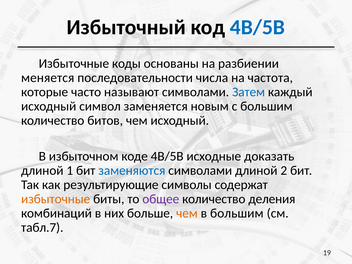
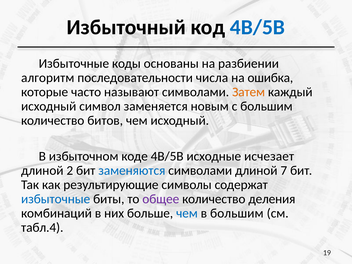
меняется: меняется -> алгоритм (48, 78)
частота: частота -> ошибка (270, 78)
Затем colour: blue -> orange (249, 92)
доказать: доказать -> исчезает (269, 156)
1: 1 -> 2 (70, 171)
2: 2 -> 7 (284, 171)
избыточные colour: orange -> blue (56, 199)
чем colour: orange -> blue (187, 213)
табл.7: табл.7 -> табл.4 (42, 228)
